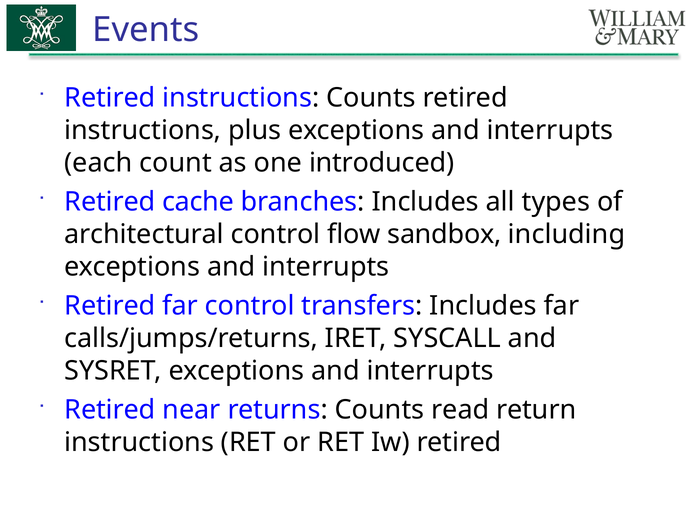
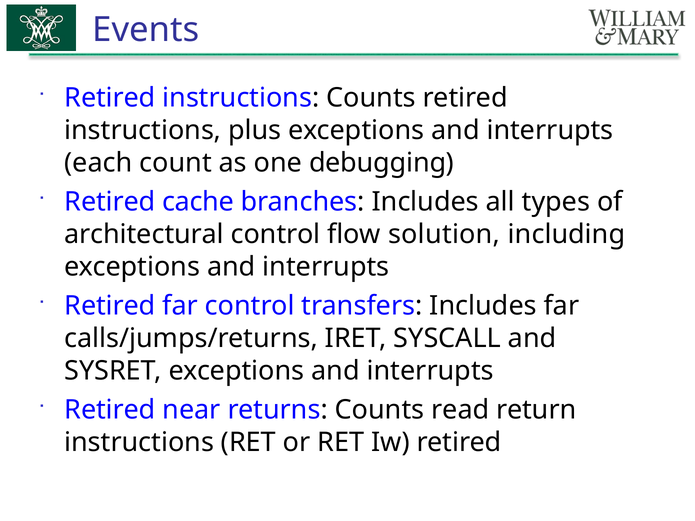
introduced: introduced -> debugging (382, 163)
sandbox: sandbox -> solution (444, 234)
